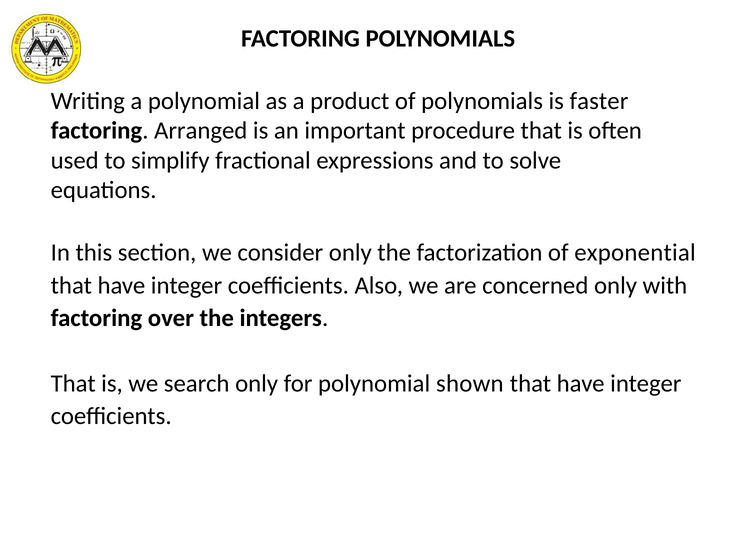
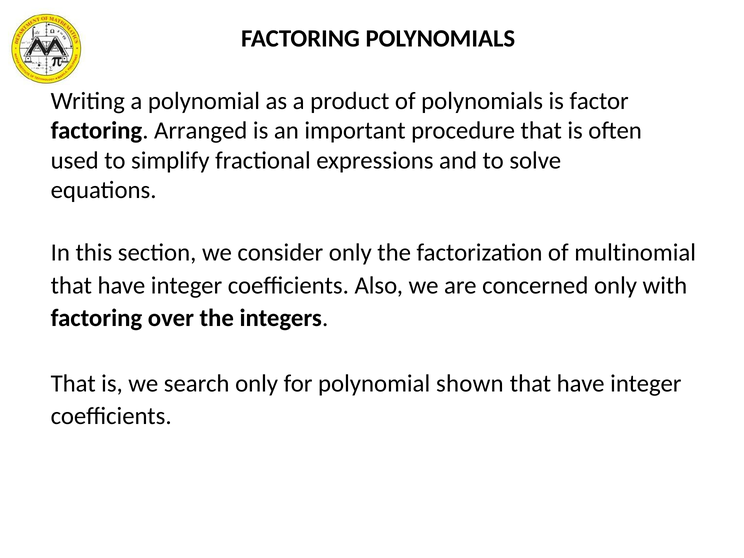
faster: faster -> factor (599, 101)
exponential: exponential -> multinomial (635, 253)
